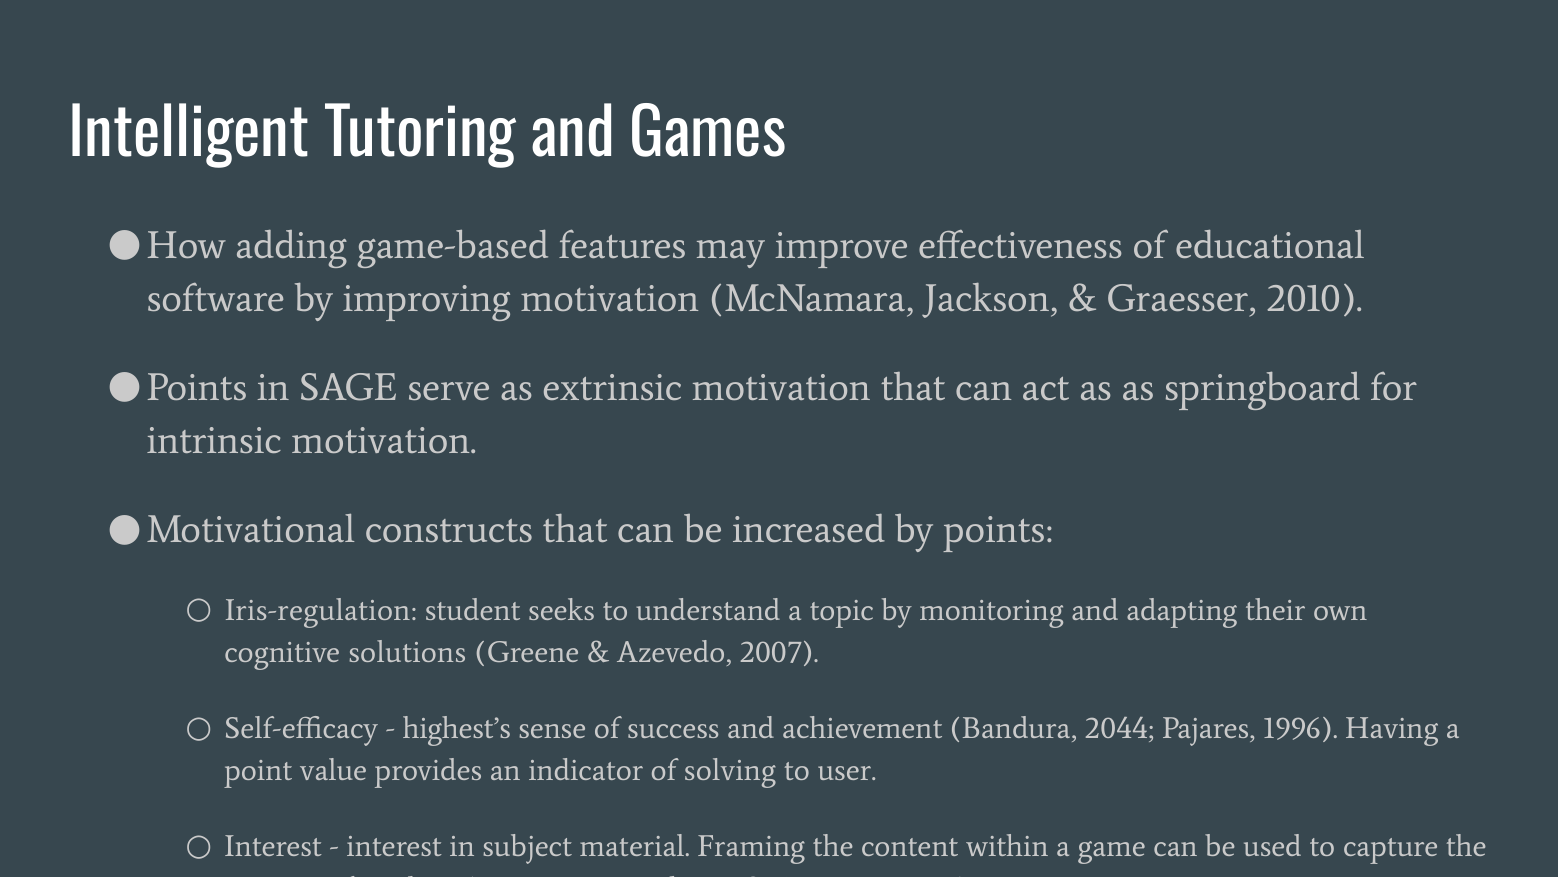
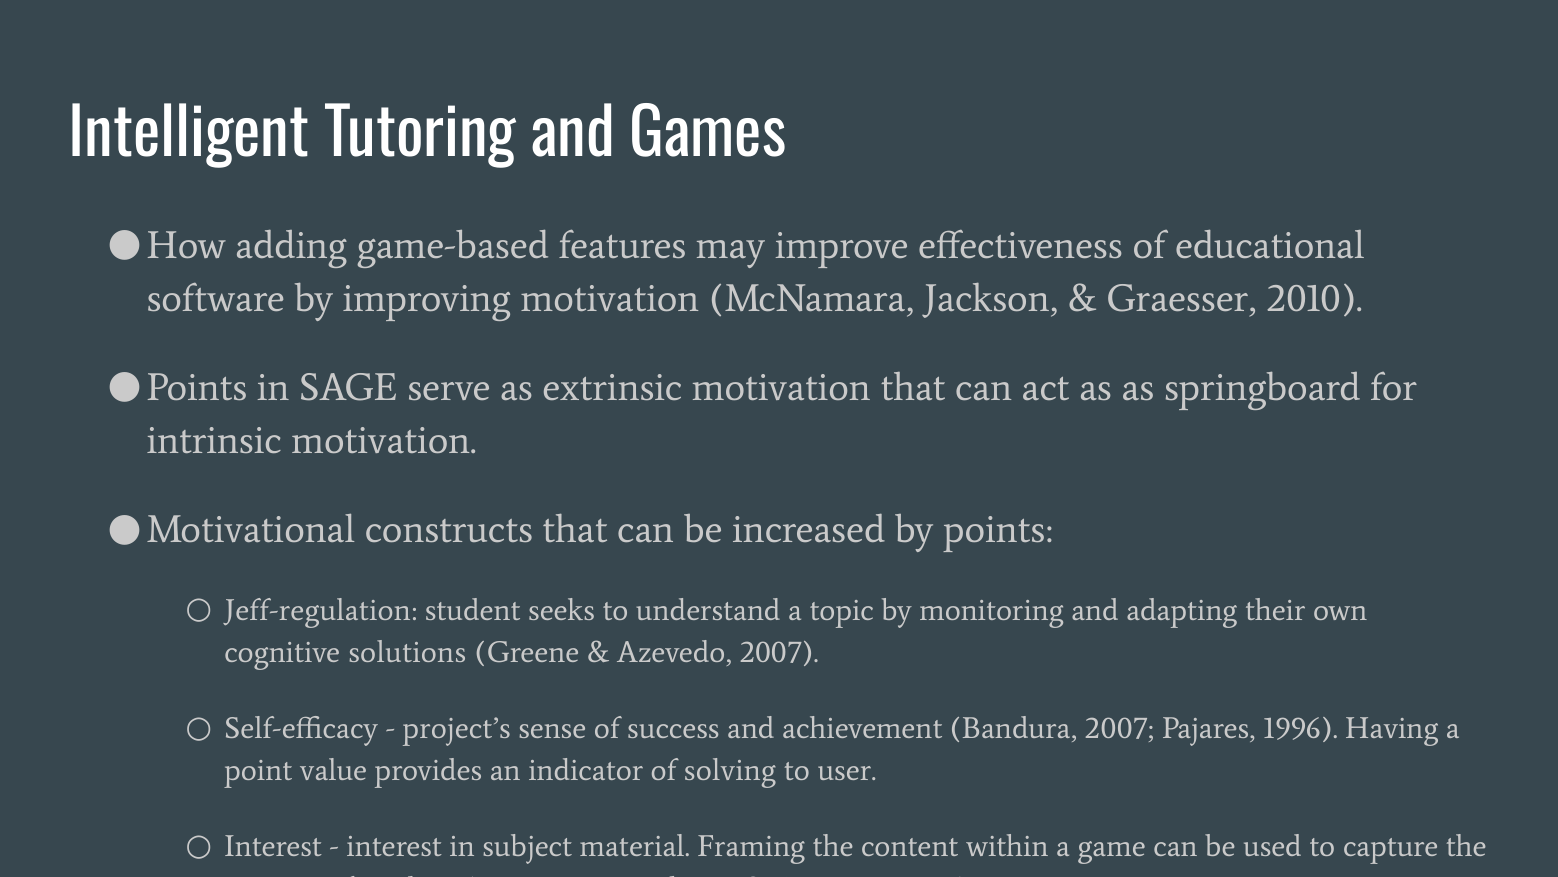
Iris-regulation: Iris-regulation -> Jeff-regulation (321, 610)
highest’s: highest’s -> project’s (457, 728)
Bandura 2044: 2044 -> 2007 (1119, 728)
